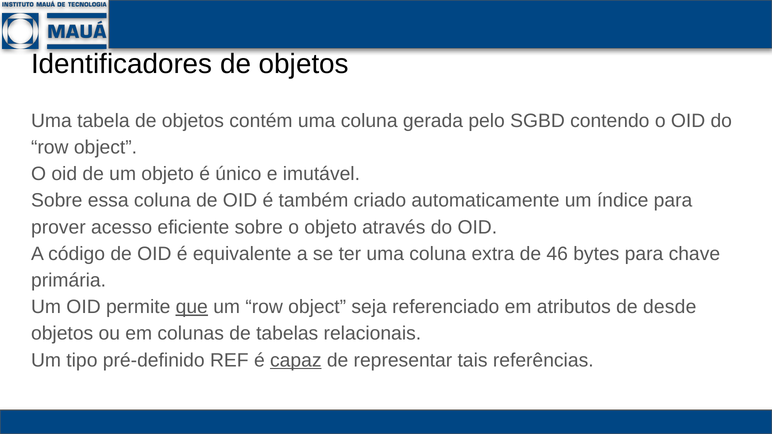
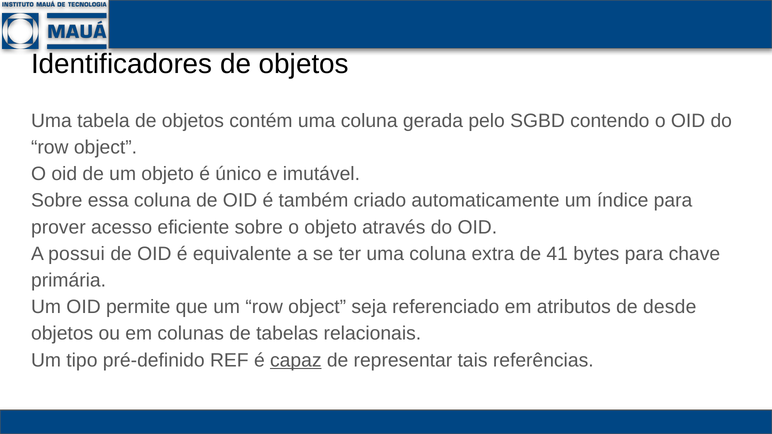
código: código -> possui (77, 254)
46: 46 -> 41 (557, 254)
que underline: present -> none (192, 307)
